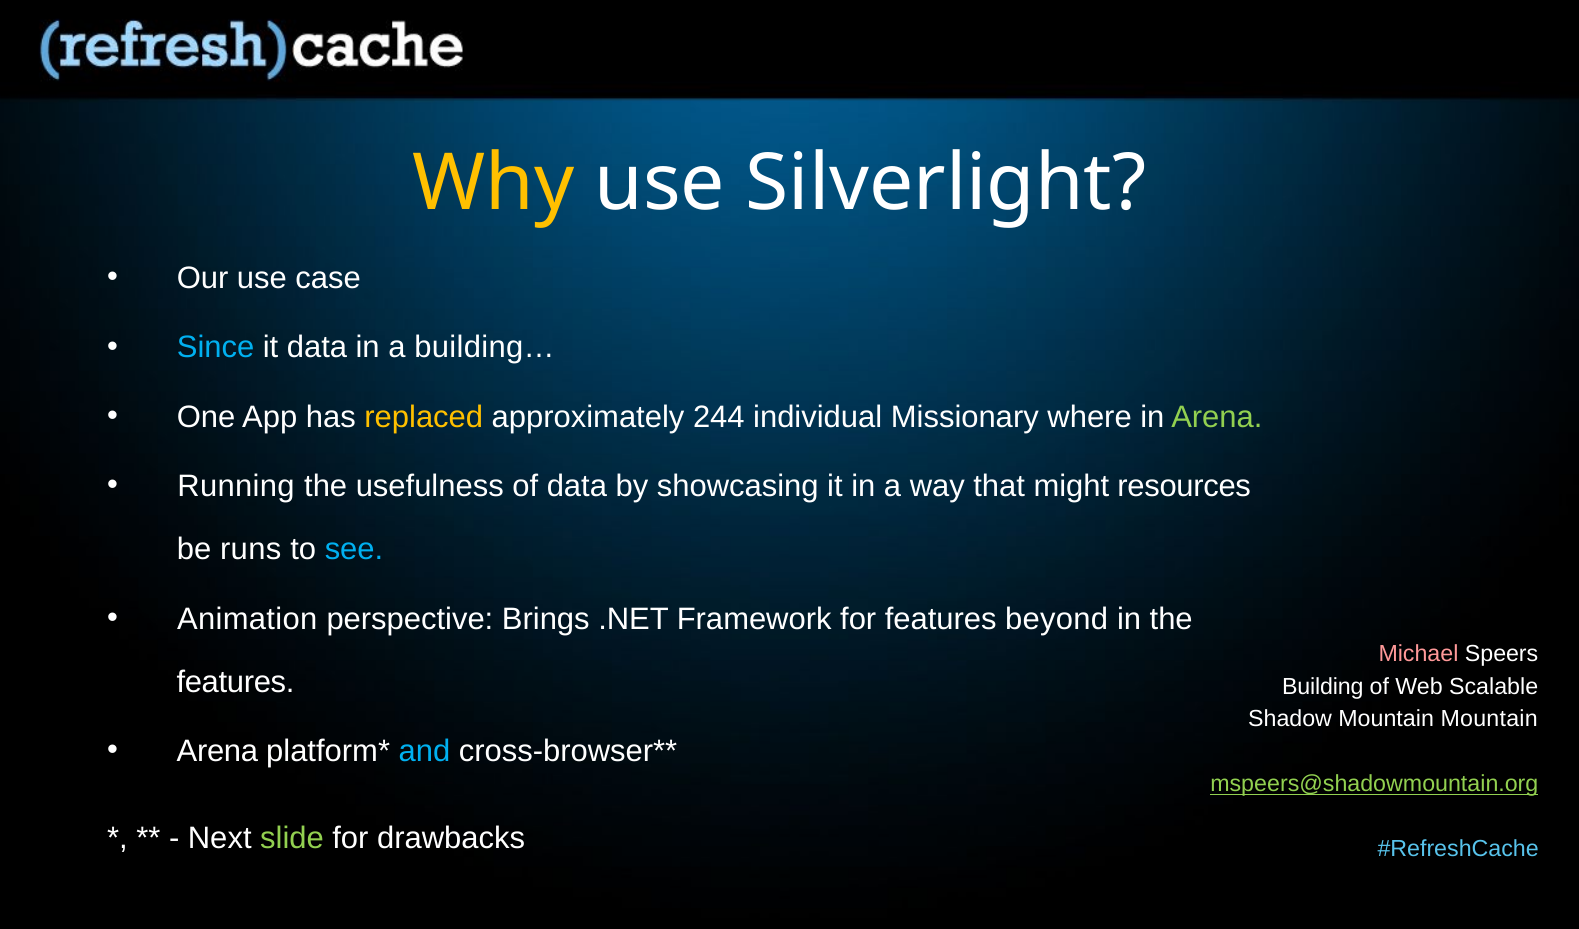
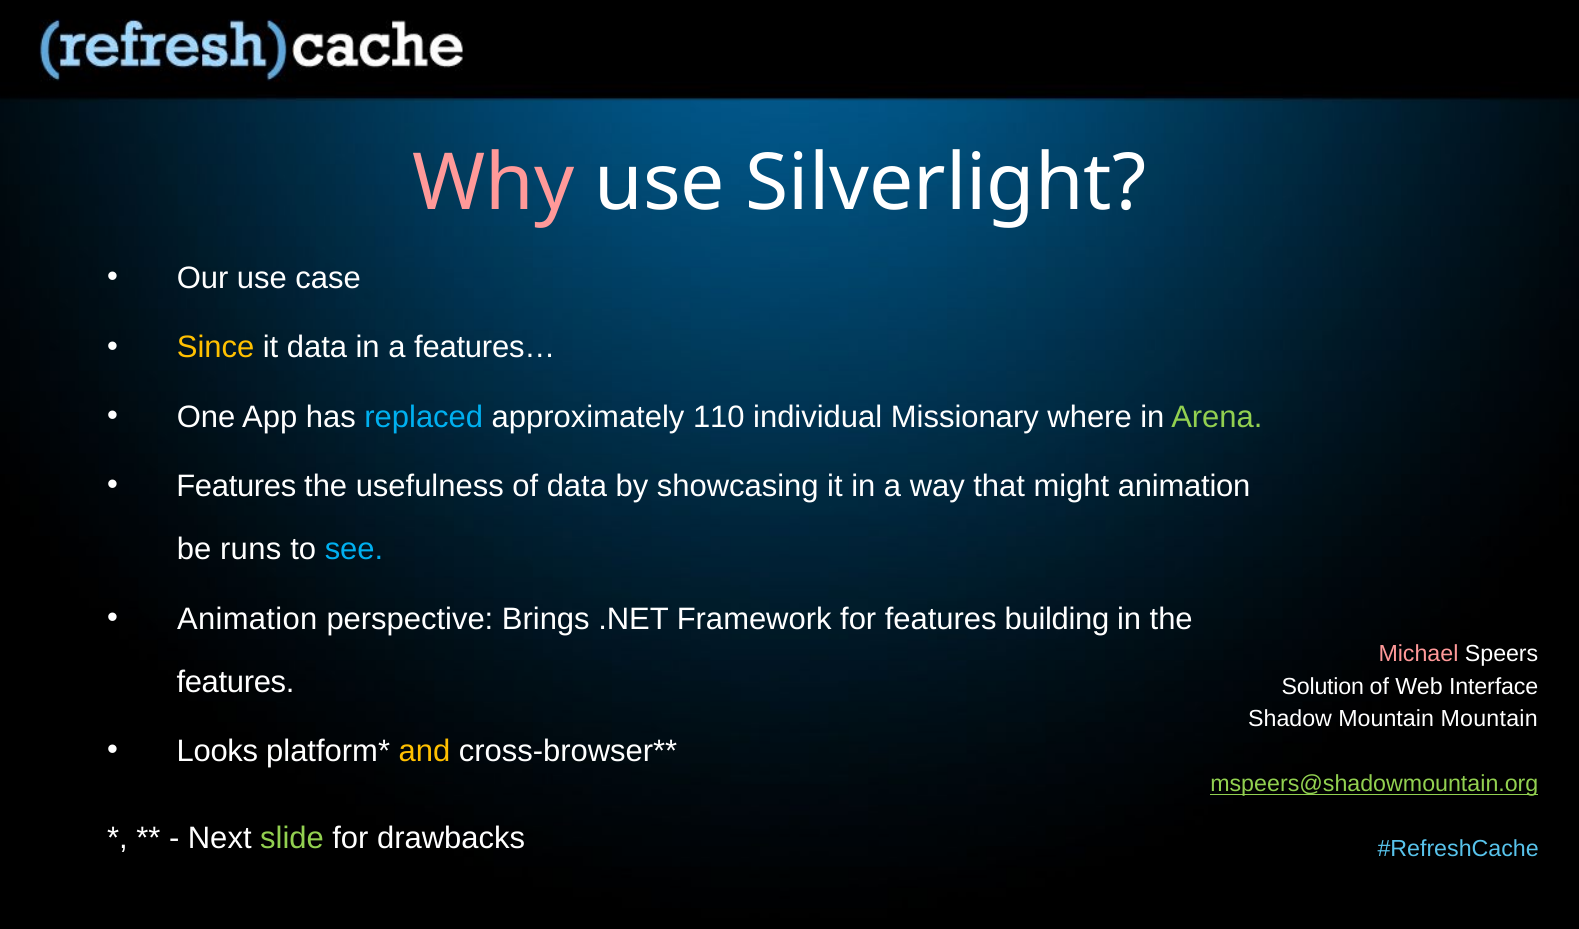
Why colour: yellow -> pink (493, 184)
Since colour: light blue -> yellow (216, 348)
building…: building… -> features… (485, 348)
replaced colour: yellow -> light blue (424, 417)
244: 244 -> 110 (719, 417)
Running: Running -> Features (236, 486)
might resources: resources -> animation (1184, 486)
beyond: beyond -> building (1057, 619)
Building: Building -> Solution (1323, 686)
Scalable: Scalable -> Interface (1494, 686)
Arena: Arena -> Looks (217, 751)
and colour: light blue -> yellow (424, 751)
